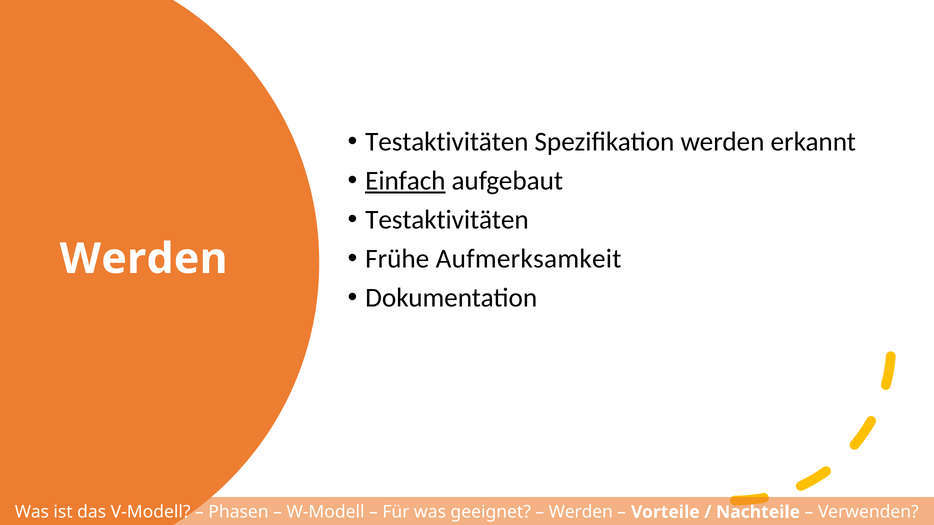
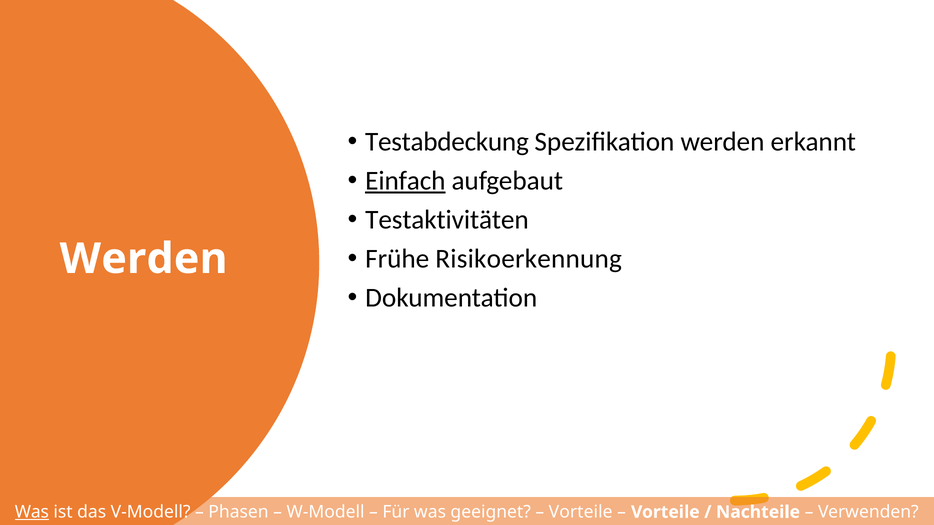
Testaktivitäten: Testaktivitäten -> Testabdeckung (447, 142)
Aufmerksamkeit: Aufmerksamkeit -> Risikoerkennung (529, 259)
Was underline: none -> present (32, 512)
Werden: Werden -> Vorteile (581, 512)
